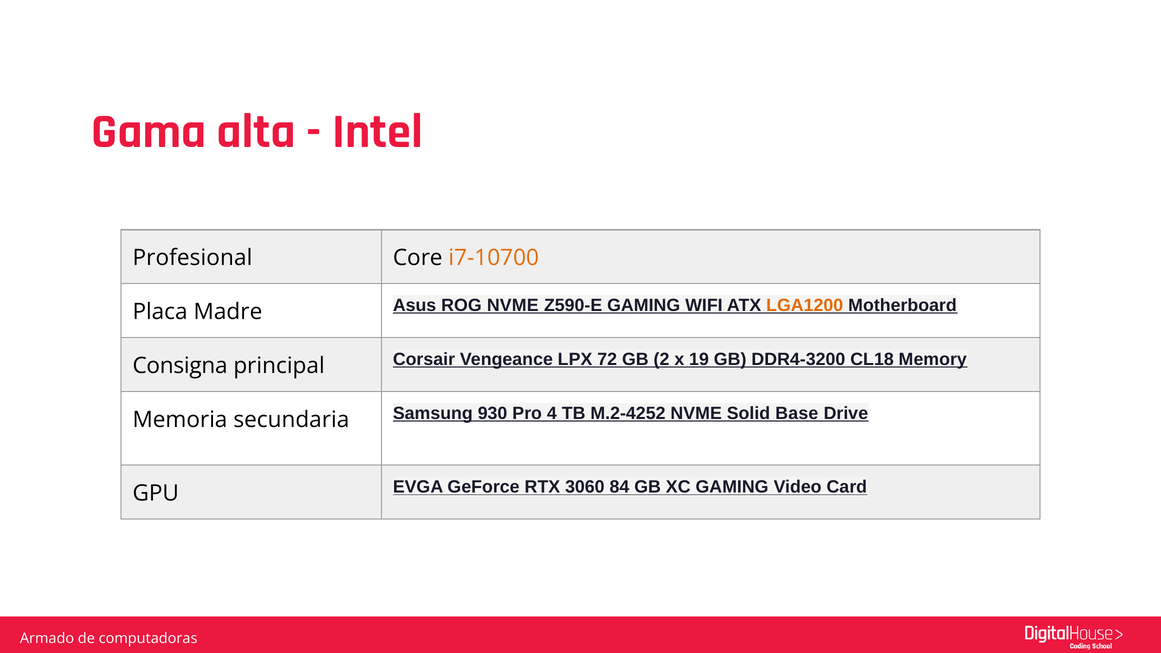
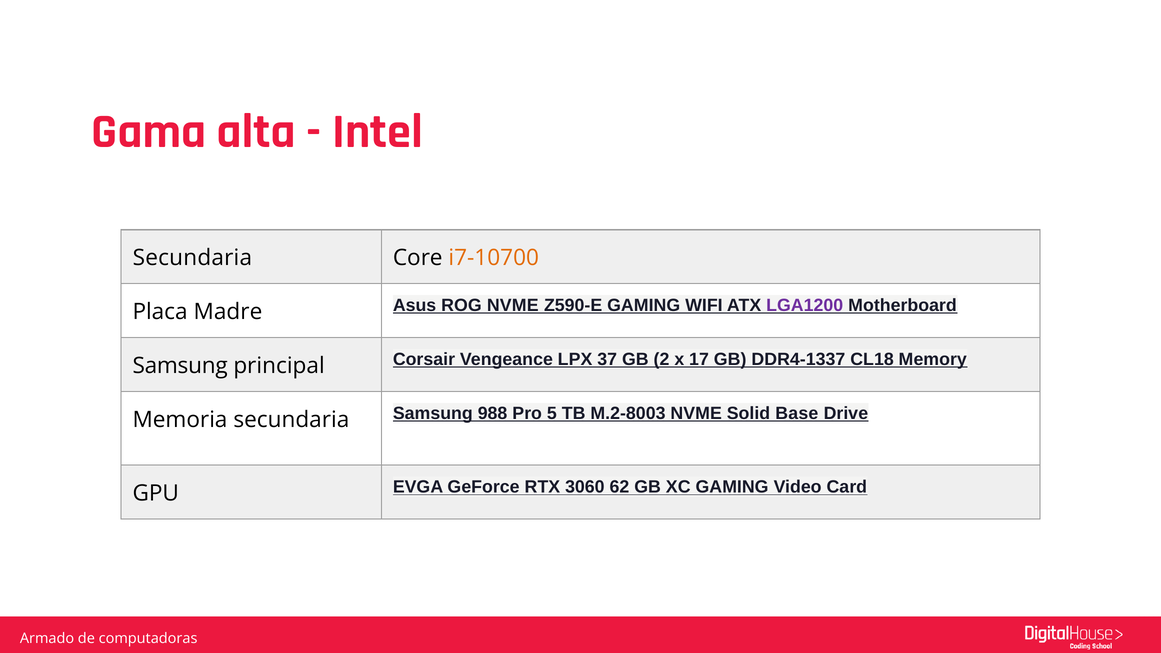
Profesional: Profesional -> Secundaria (192, 258)
LGA1200 colour: orange -> purple (805, 305)
Consigna: Consigna -> Samsung (180, 366)
72: 72 -> 37 (607, 359)
19: 19 -> 17 (699, 359)
DDR4-3200: DDR4-3200 -> DDR4-1337 (798, 359)
930: 930 -> 988 (493, 413)
4: 4 -> 5 (552, 413)
M.2-4252: M.2-4252 -> M.2-8003 (628, 413)
84: 84 -> 62 (619, 487)
